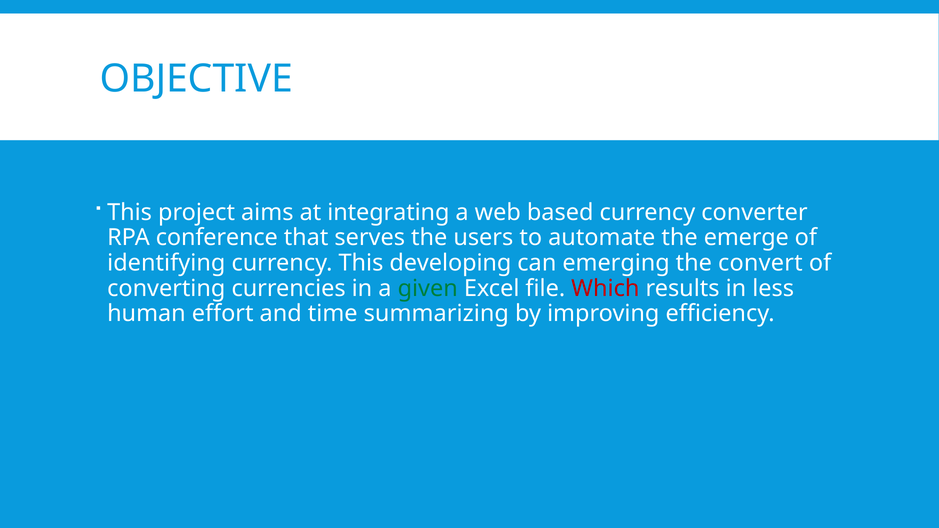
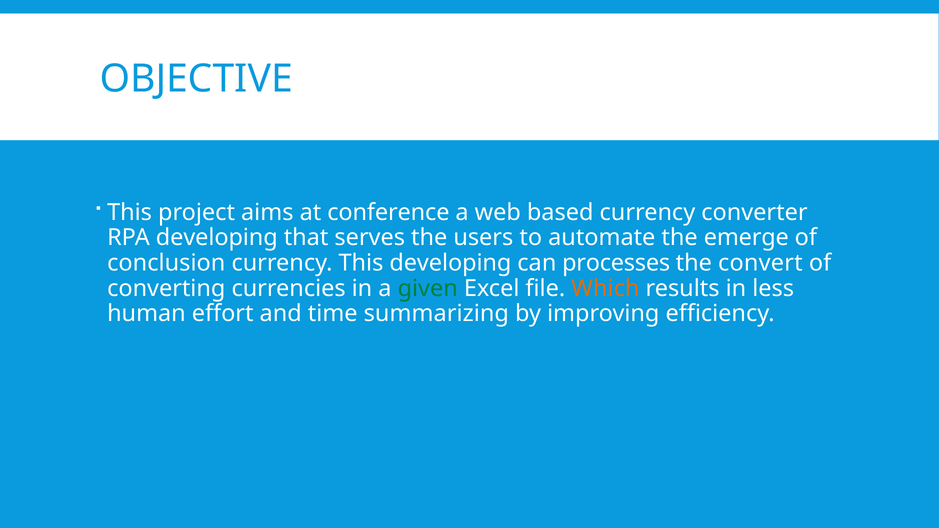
integrating: integrating -> conference (388, 212)
RPA conference: conference -> developing (217, 238)
identifying: identifying -> conclusion (166, 263)
emerging: emerging -> processes (616, 263)
Which colour: red -> orange (605, 288)
